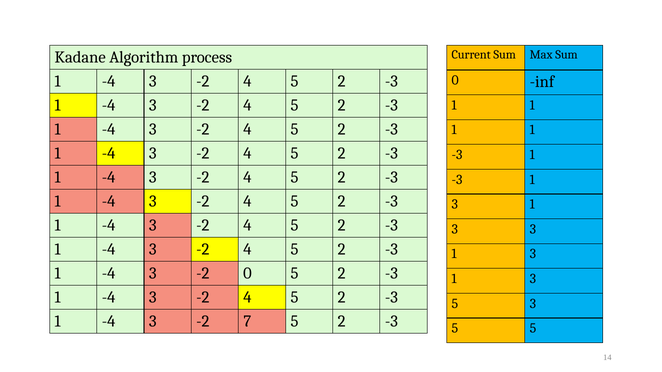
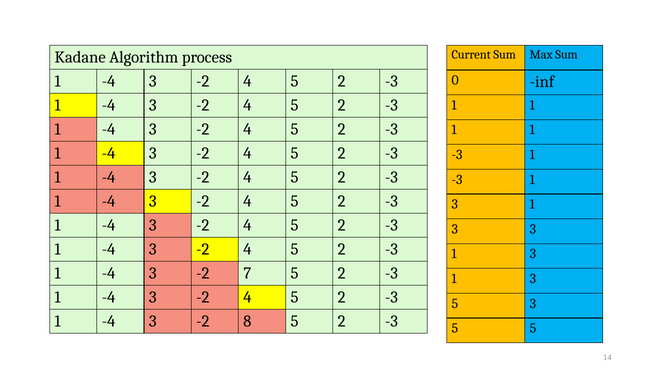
-2 0: 0 -> 7 (247, 273)
7: 7 -> 8 (247, 321)
